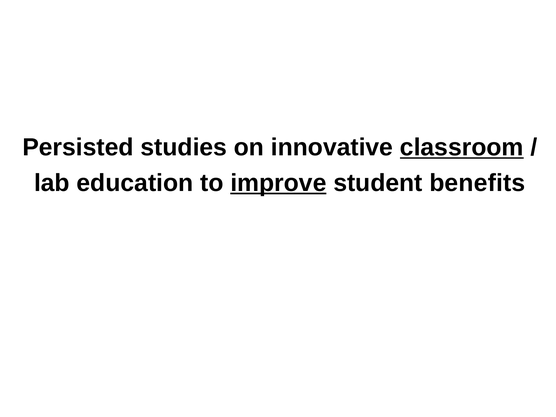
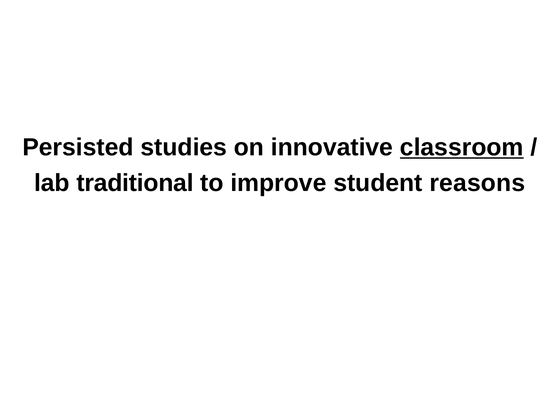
education: education -> traditional (135, 183)
improve underline: present -> none (278, 183)
benefits: benefits -> reasons (477, 183)
